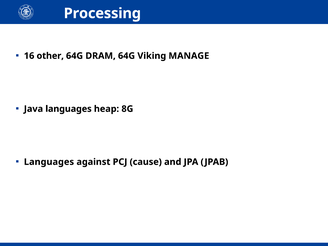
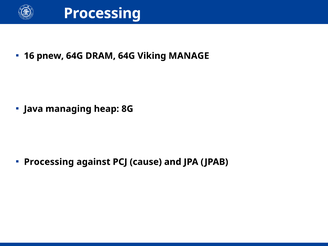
other: other -> pnew (50, 56)
Java languages: languages -> managing (68, 109)
Languages: Languages -> Processing (49, 162)
